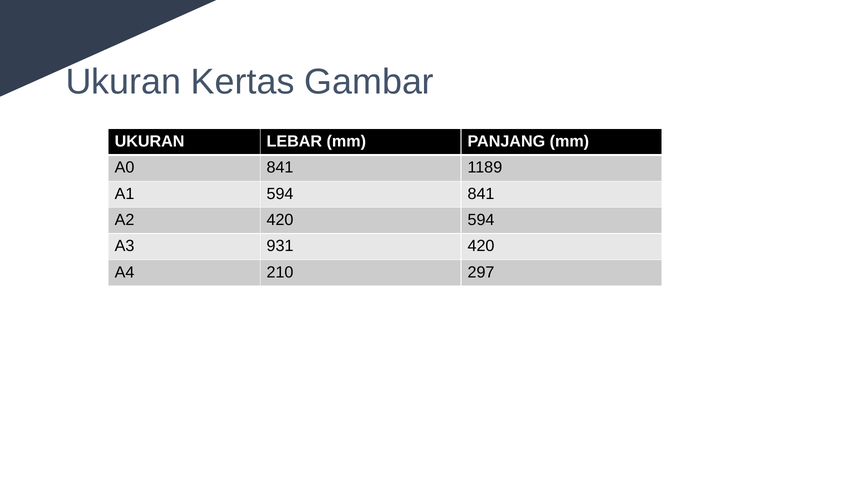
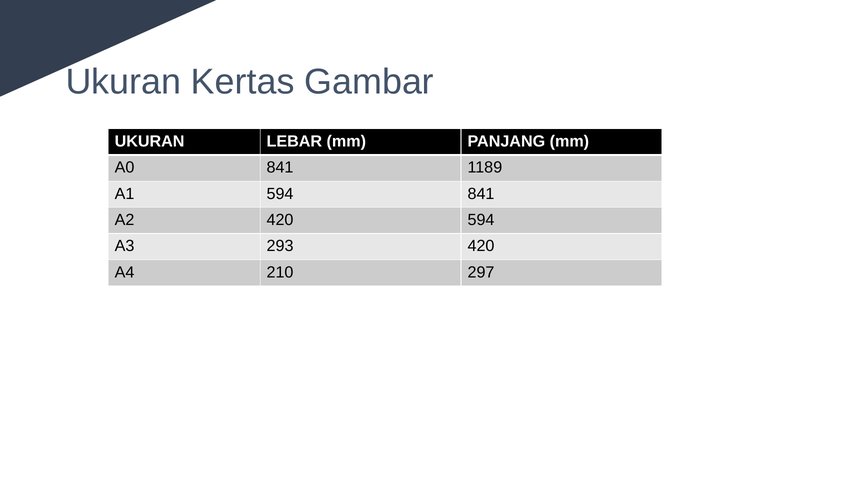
931: 931 -> 293 (280, 246)
